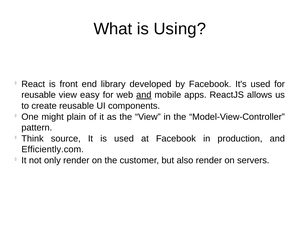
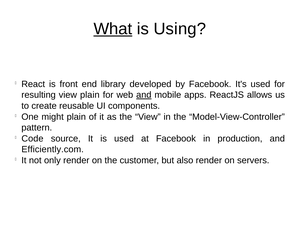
What underline: none -> present (113, 29)
reusable: reusable -> resulting (39, 95)
view easy: easy -> plain (90, 95)
Think: Think -> Code (32, 139)
